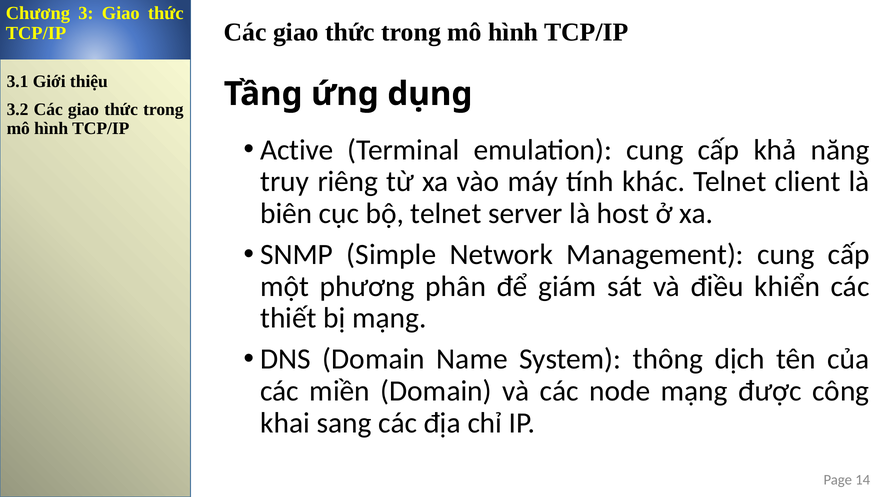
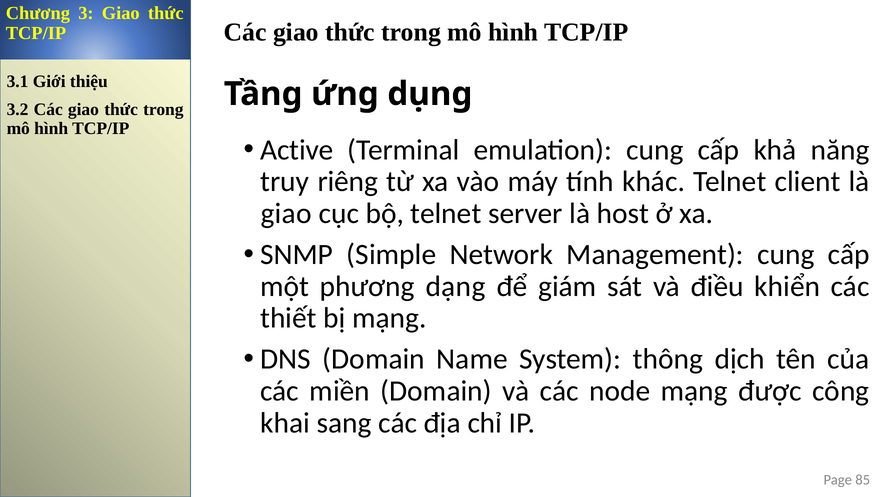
biên: biên -> giao (286, 214)
phân: phân -> dạng (456, 286)
14: 14 -> 85 (863, 480)
